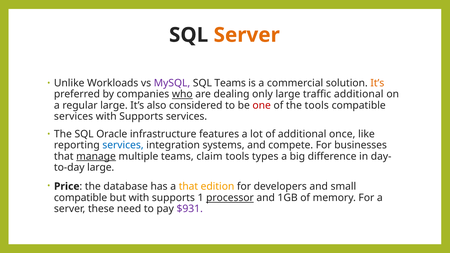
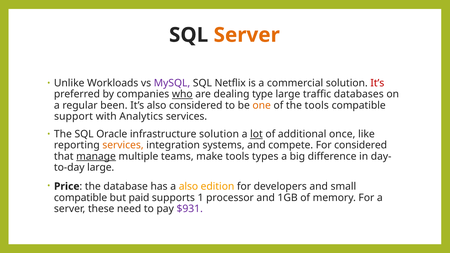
SQL Teams: Teams -> Netflix (230, 83)
It’s colour: orange -> red (377, 83)
only: only -> type (263, 94)
traffic additional: additional -> databases (359, 94)
regular large: large -> been (114, 105)
one colour: red -> orange (262, 105)
services: services -> support (74, 116)
Supports: Supports -> Analytics (141, 116)
infrastructure features: features -> solution (219, 134)
lot underline: none -> present (256, 134)
services colour: blue -> orange (123, 145)
For businesses: businesses -> considered (361, 145)
claim: claim -> make (210, 156)
a that: that -> also (188, 186)
but with: with -> paid (139, 198)
processor underline: present -> none (230, 198)
